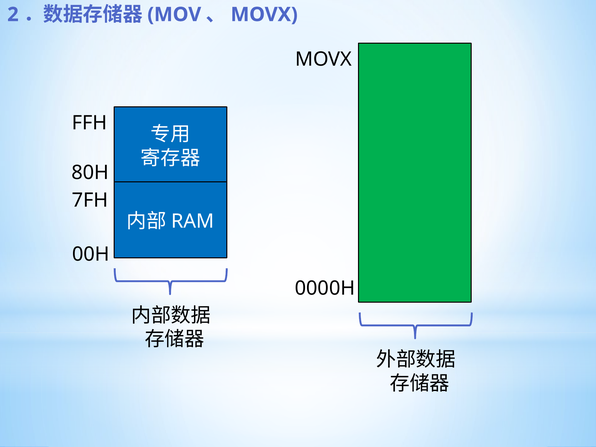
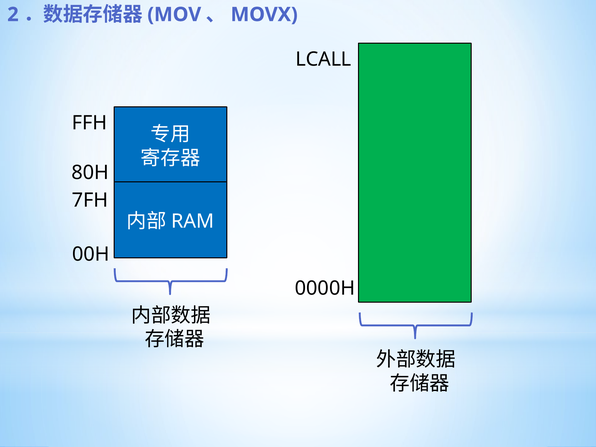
MOVX: MOVX -> LCALL (323, 59)
